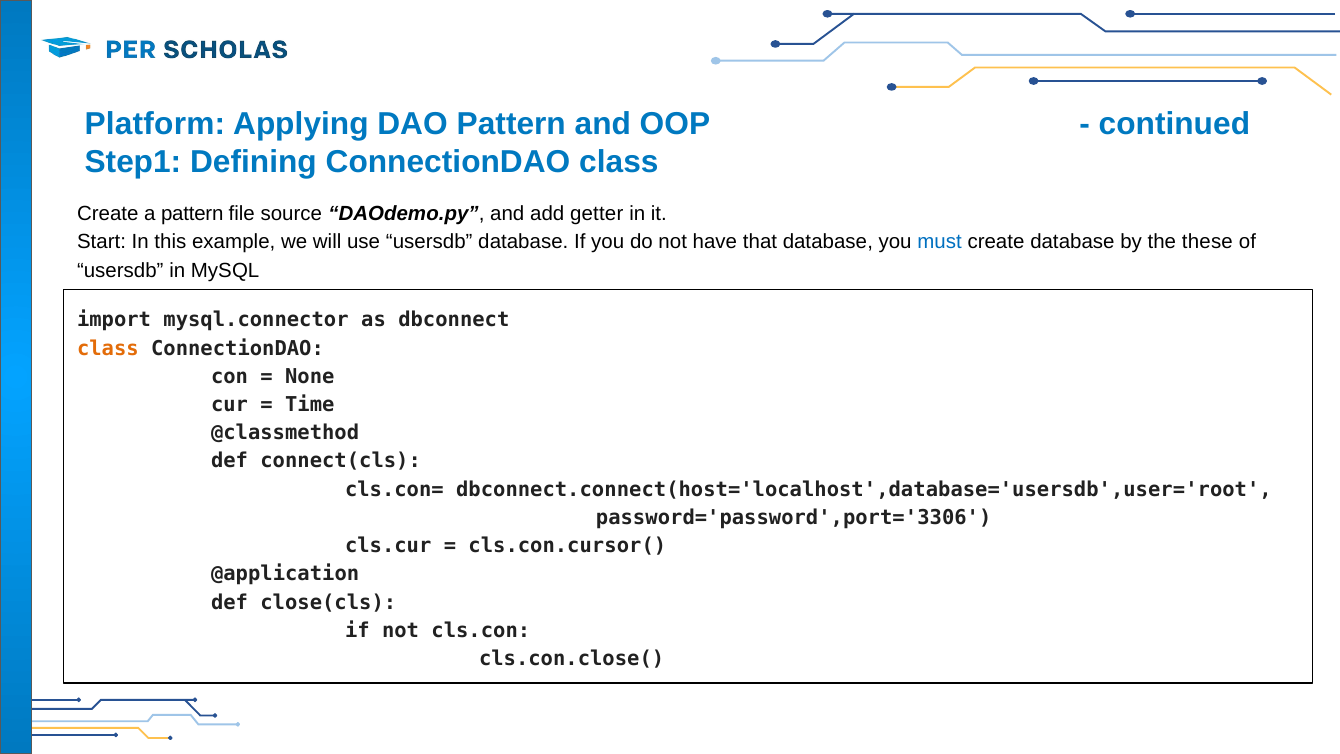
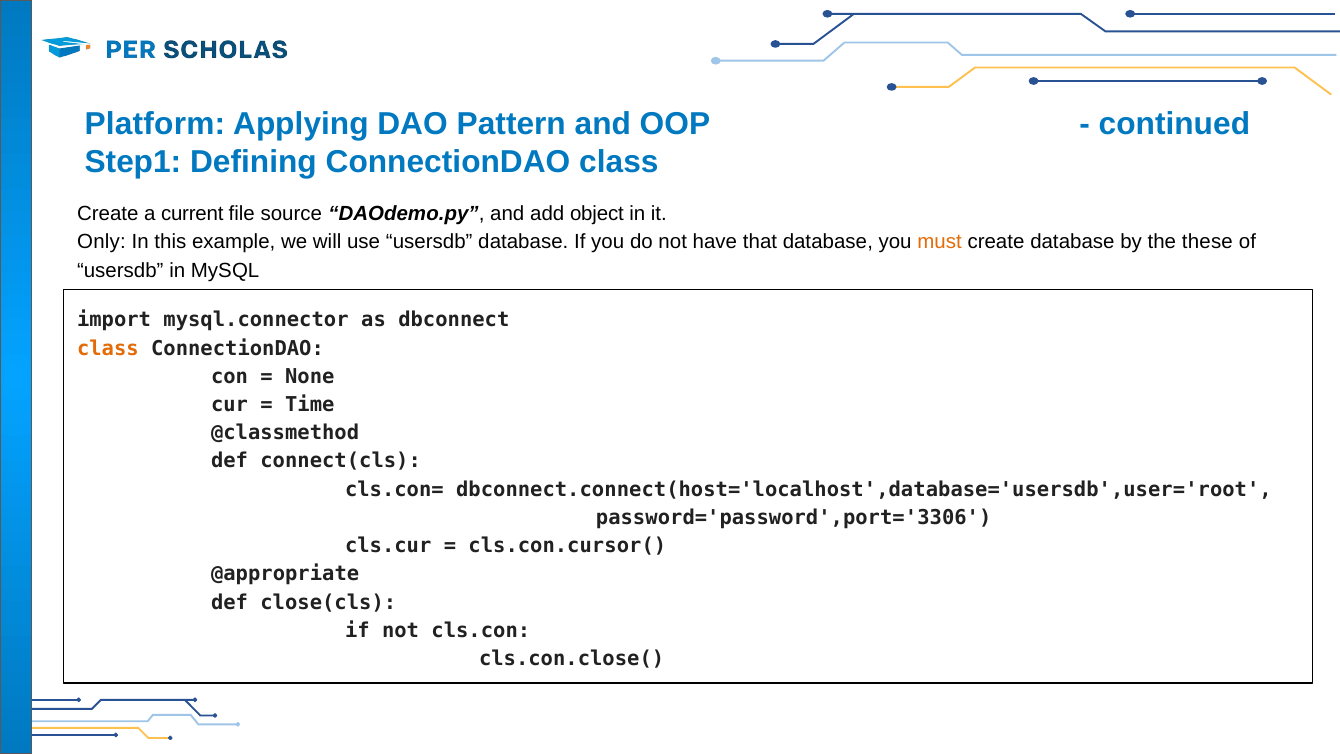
a pattern: pattern -> current (192, 214)
getter: getter -> object (597, 214)
Start: Start -> Only (101, 242)
must colour: blue -> orange (940, 242)
@application: @application -> @appropriate (285, 574)
